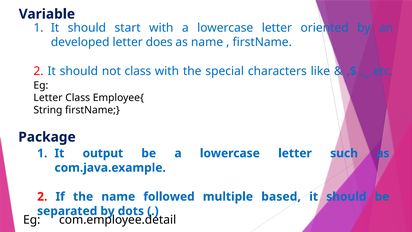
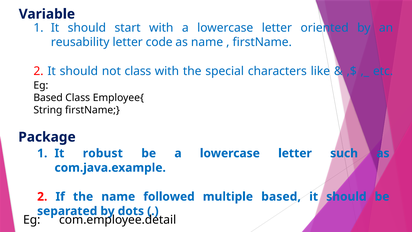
developed: developed -> reusability (80, 42)
does: does -> code (159, 42)
Letter: Letter -> Based (48, 98)
output: output -> robust (103, 153)
